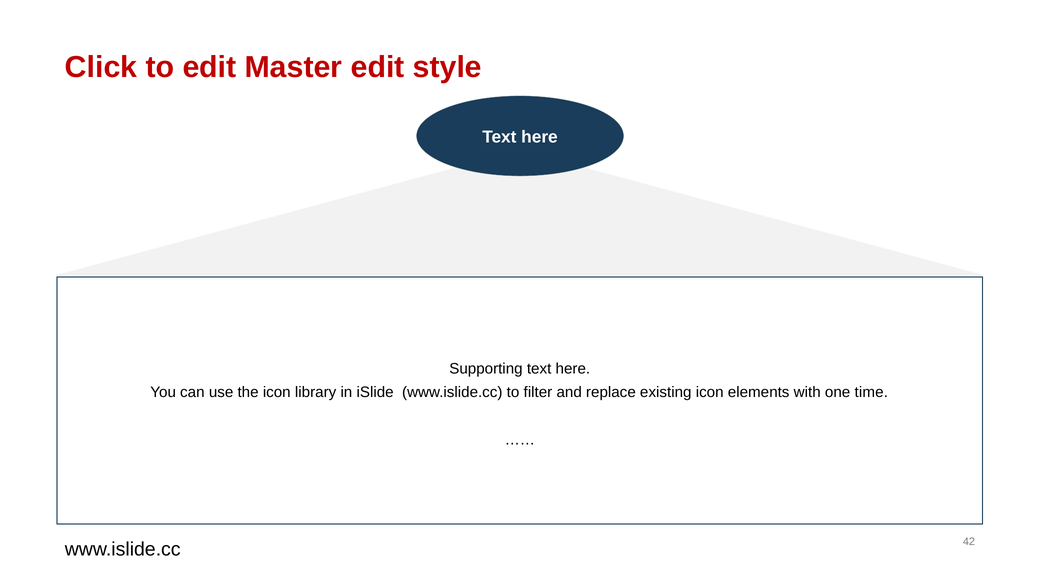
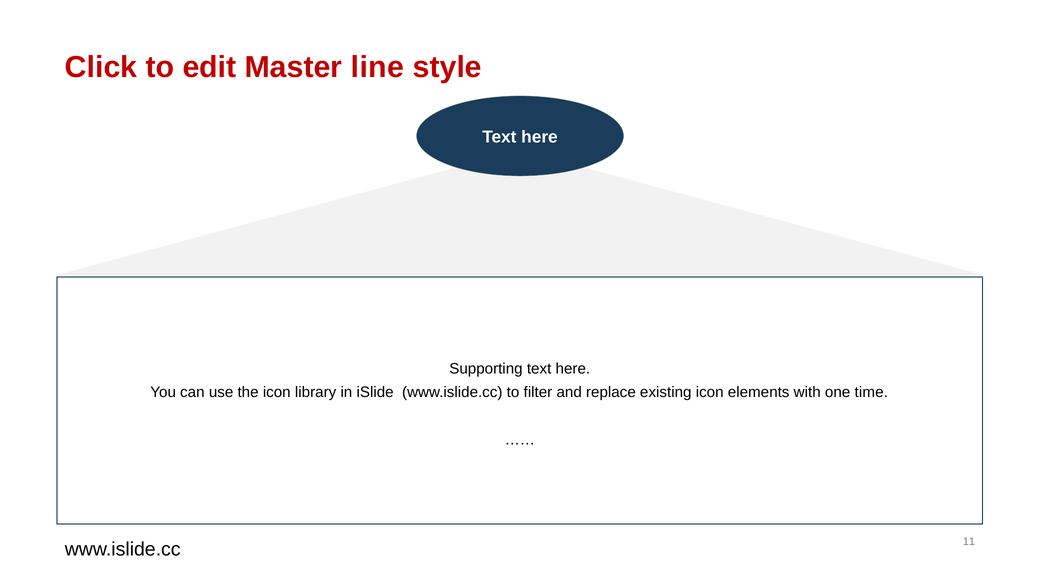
Master edit: edit -> line (377, 67)
42: 42 -> 11 (969, 542)
